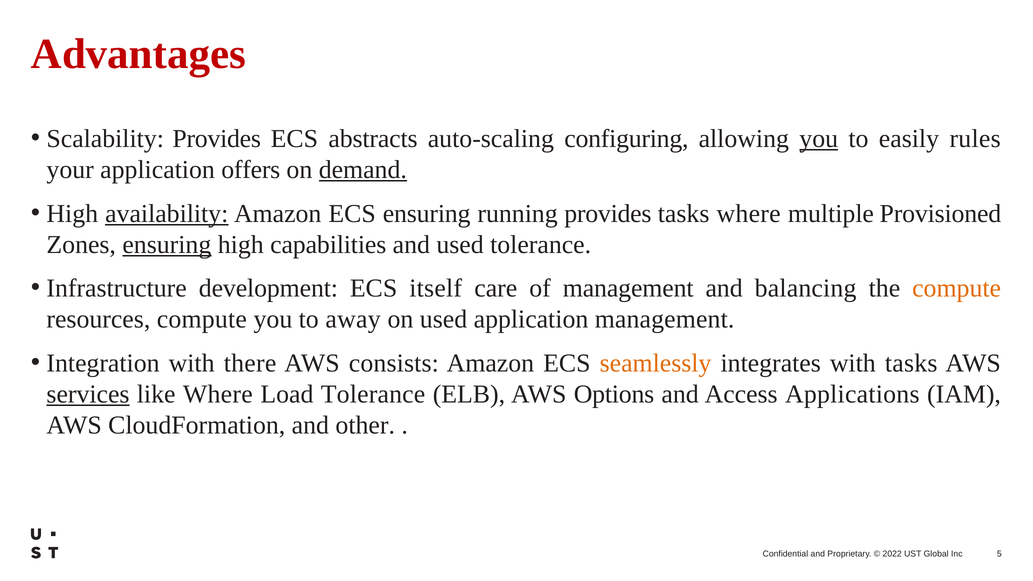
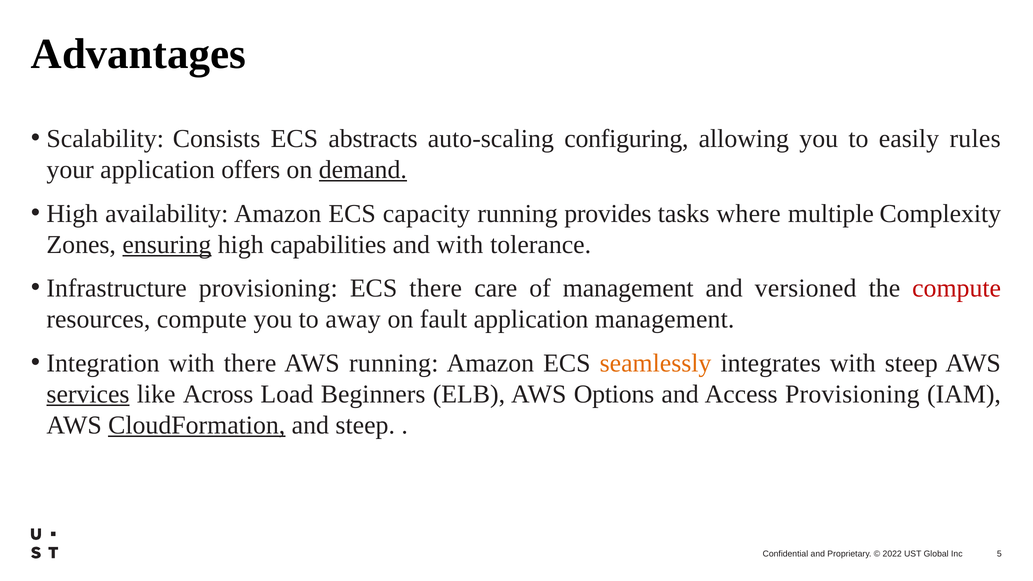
Advantages colour: red -> black (138, 54)
Scalability Provides: Provides -> Consists (217, 139)
you underline: present -> none (819, 139)
availability underline: present -> none (167, 214)
ECS ensuring: ensuring -> capacity (427, 214)
Provisioned: Provisioned -> Complexity (940, 214)
and used: used -> with (460, 245)
Infrastructure development: development -> provisioning (268, 288)
ECS itself: itself -> there (436, 288)
balancing: balancing -> versioned (806, 288)
compute colour: orange -> red (957, 288)
on used: used -> fault (444, 319)
AWS consists: consists -> running (394, 363)
with tasks: tasks -> steep (911, 363)
like Where: Where -> Across (218, 394)
Load Tolerance: Tolerance -> Beginners (373, 394)
Access Applications: Applications -> Provisioning (852, 394)
CloudFormation underline: none -> present (197, 425)
and other: other -> steep (365, 425)
